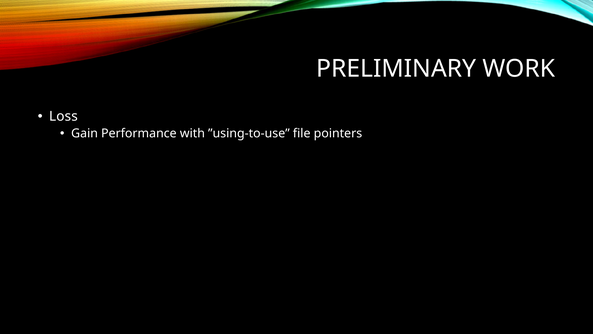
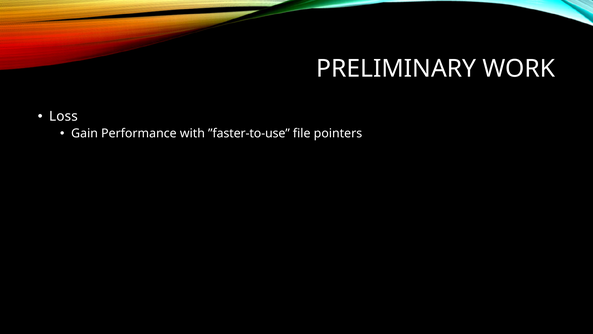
”using-to-use: ”using-to-use -> ”faster-to-use (249, 133)
